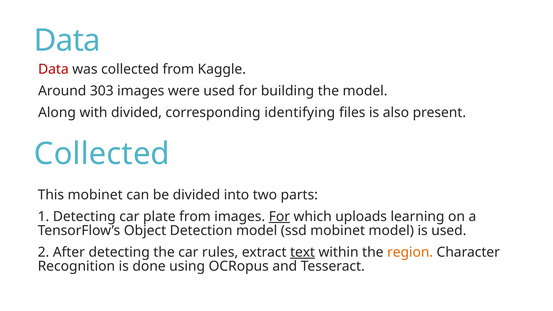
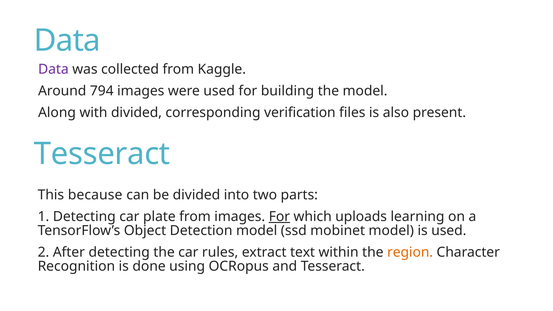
Data colour: red -> purple (53, 69)
303: 303 -> 794 (102, 91)
identifying: identifying -> verification (300, 113)
Collected: Collected -> Tesseract (102, 154)
This mobinet: mobinet -> because (95, 195)
text underline: present -> none (303, 252)
